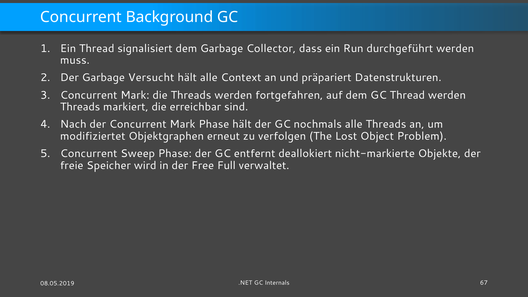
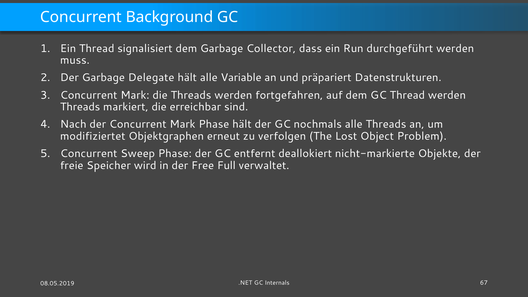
Versucht: Versucht -> Delegate (151, 78)
Context: Context -> Variable (241, 78)
